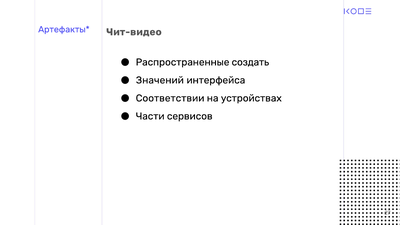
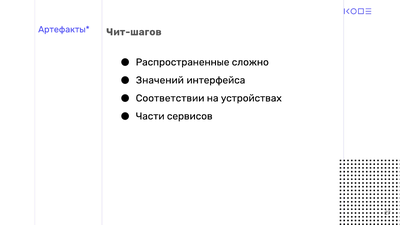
Чит-видео: Чит-видео -> Чит-шагов (134, 32)
создать: создать -> сложно (250, 62)
